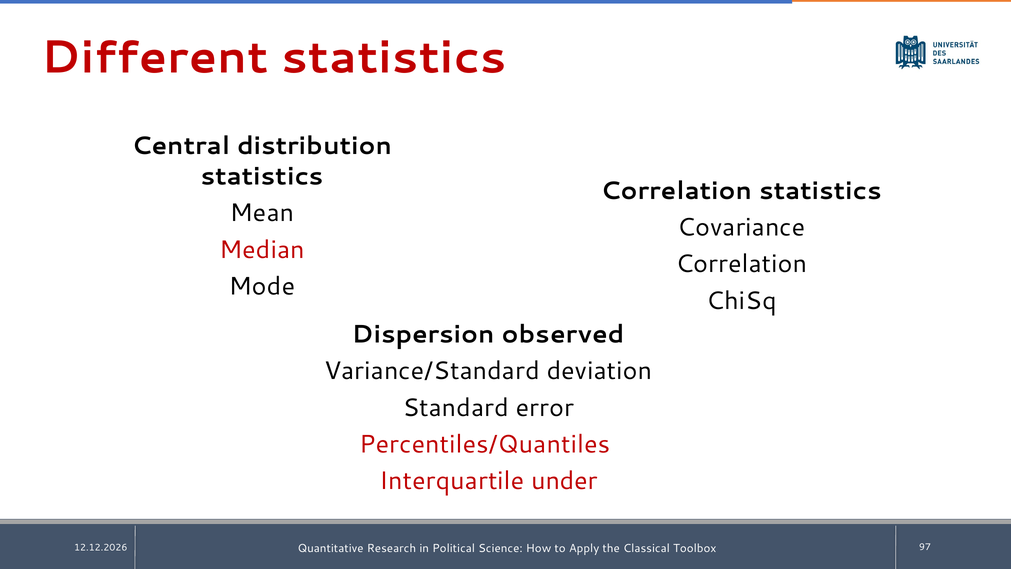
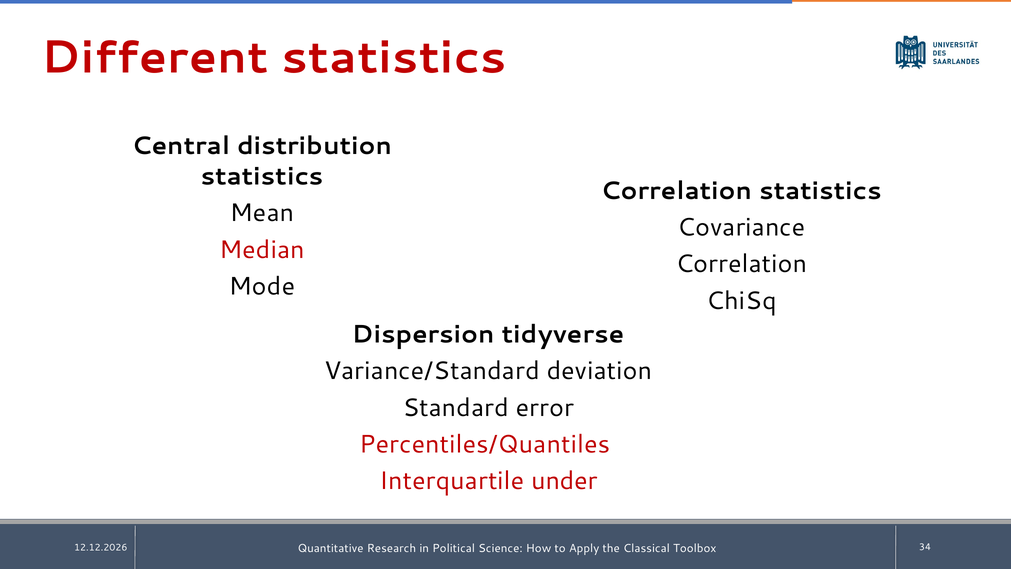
observed: observed -> tidyverse (563, 334)
97: 97 -> 34 (925, 547)
